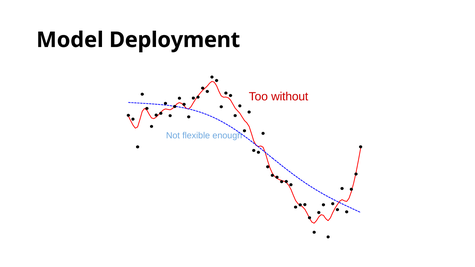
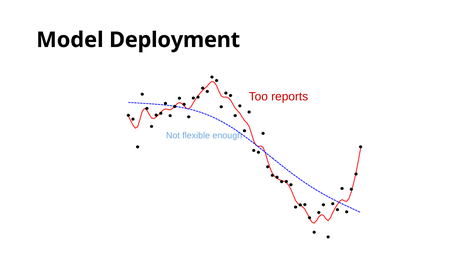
without: without -> reports (290, 97)
